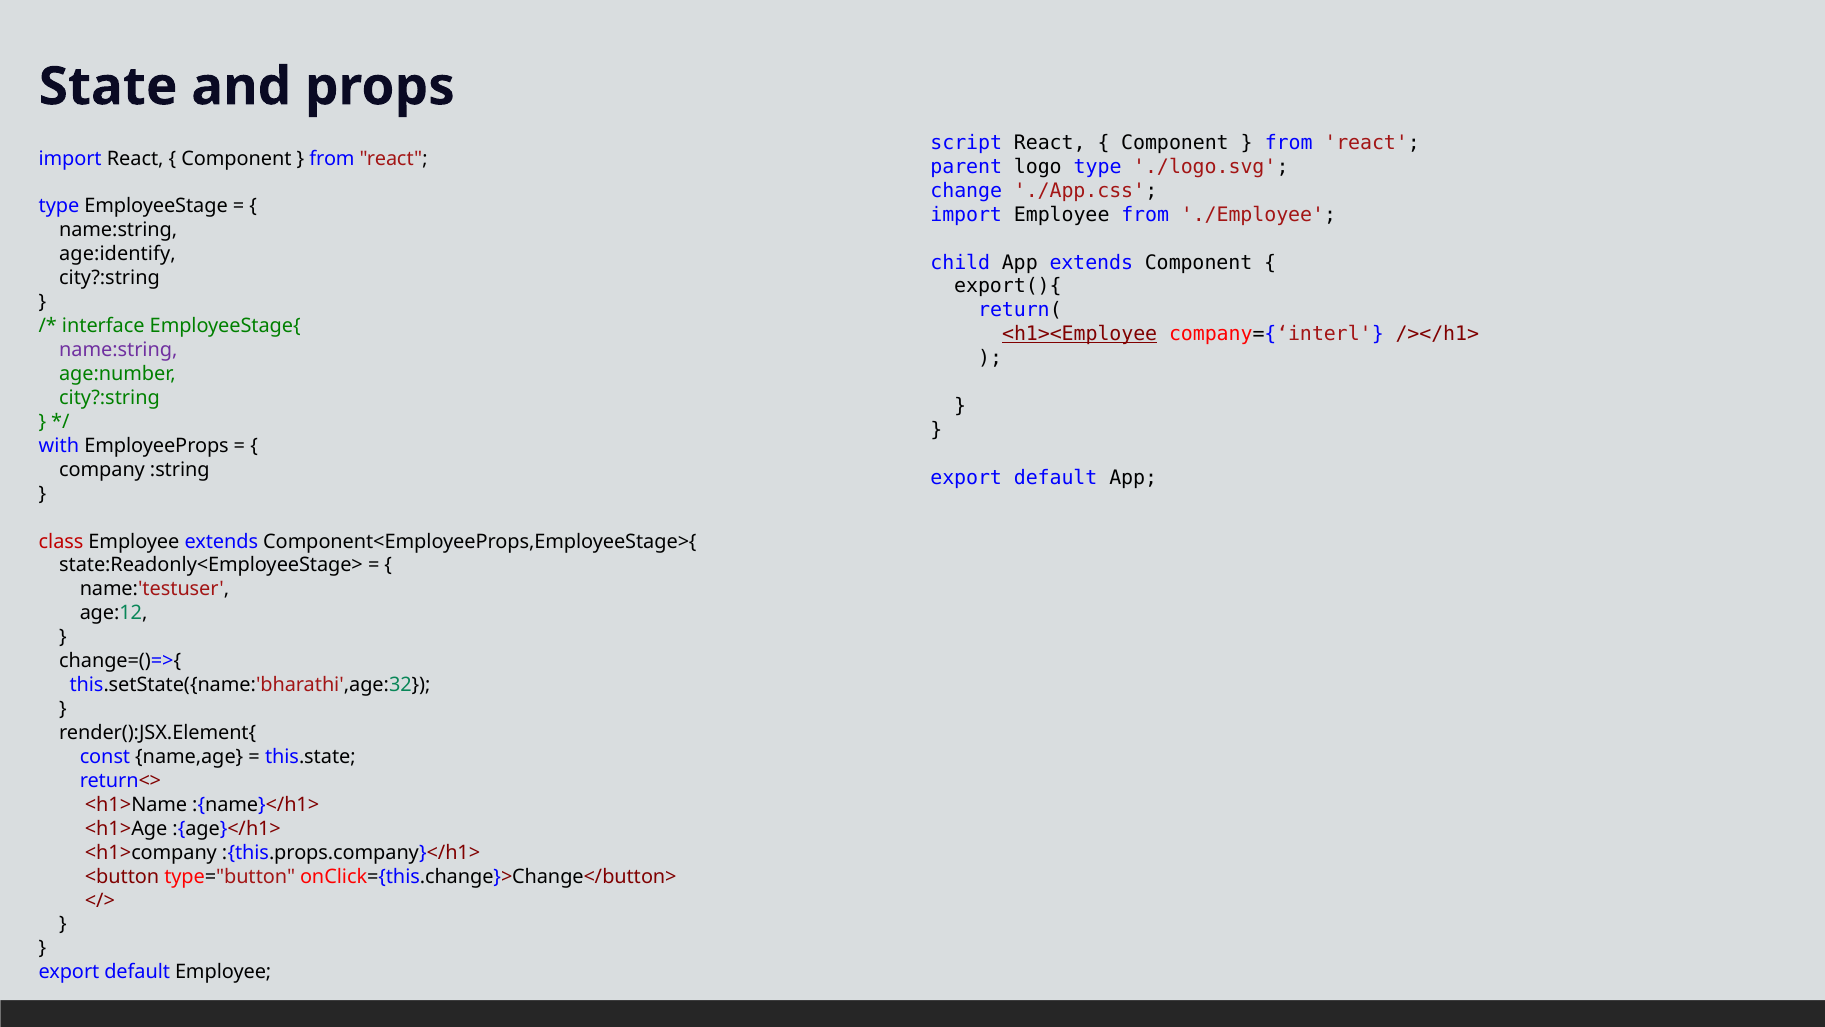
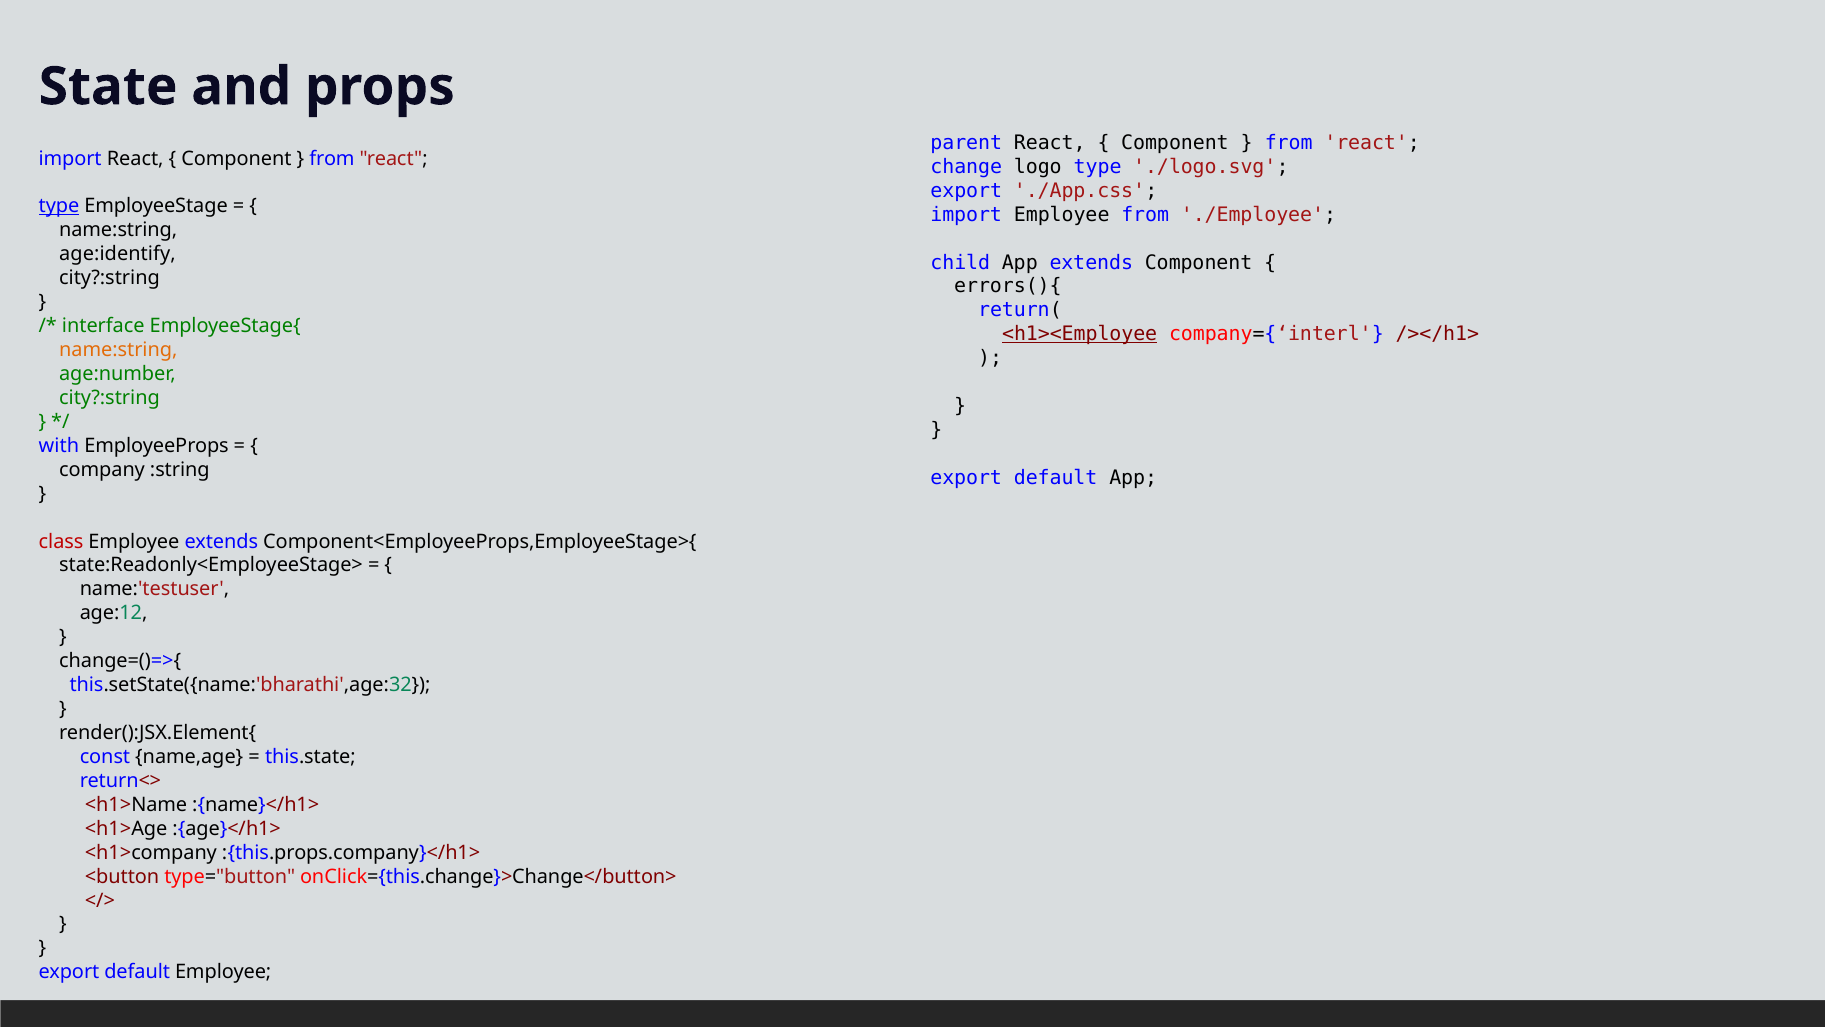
script: script -> parent (966, 143)
parent: parent -> change (966, 167)
change: change -> export (966, 191)
type underline: none -> present (59, 206)
export(){: export(){ -> errors(){ (1008, 286)
name:string colour: purple -> orange (118, 350)
